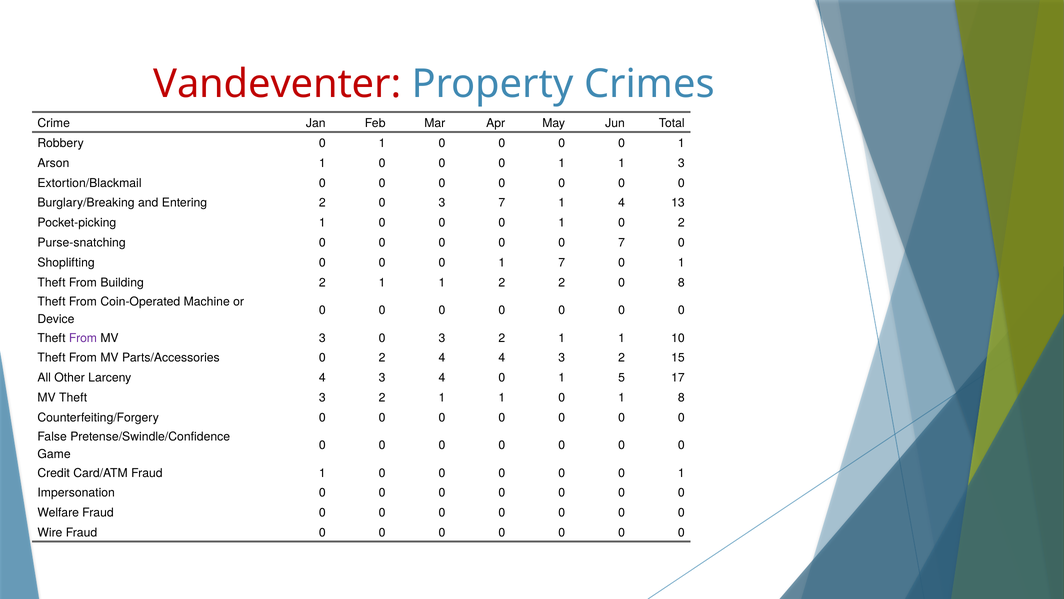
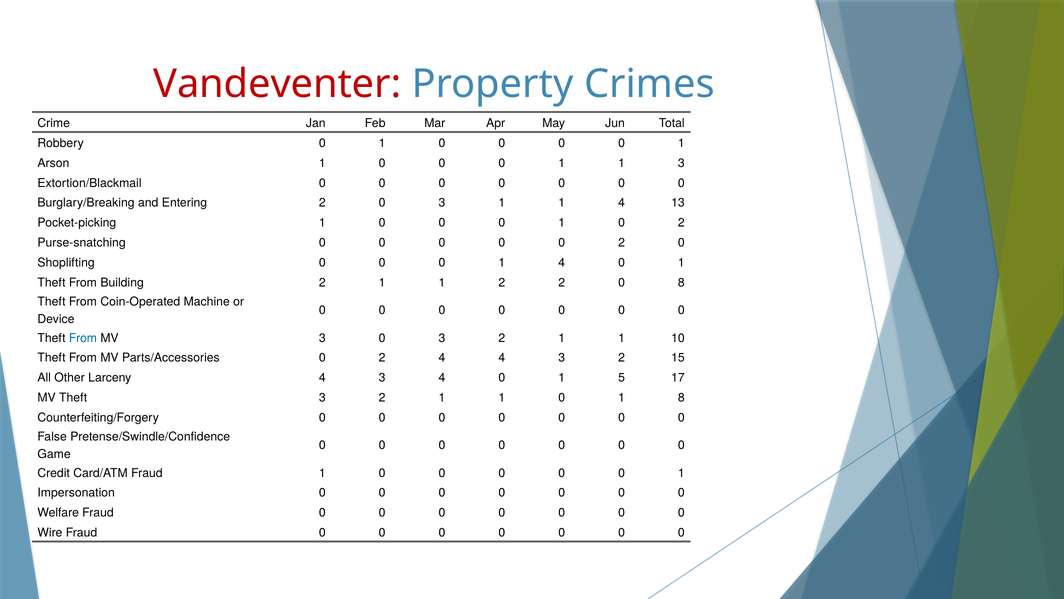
3 7: 7 -> 1 (502, 203)
0 0 7: 7 -> 2 (622, 243)
0 1 7: 7 -> 4 (562, 263)
From colour: purple -> blue (83, 338)
